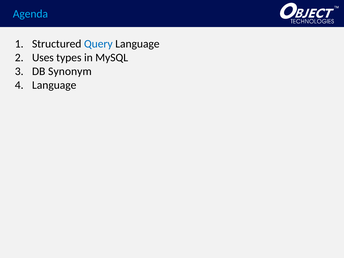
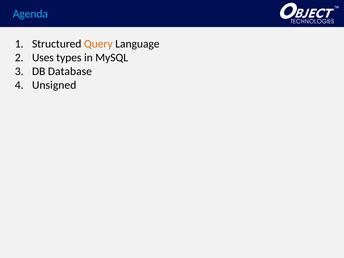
Query colour: blue -> orange (98, 44)
Synonym: Synonym -> Database (70, 71)
Language: Language -> Unsigned (54, 85)
